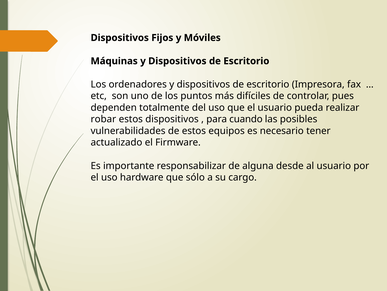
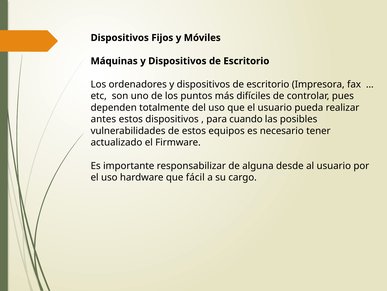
robar: robar -> antes (103, 119)
sólo: sólo -> fácil (195, 177)
